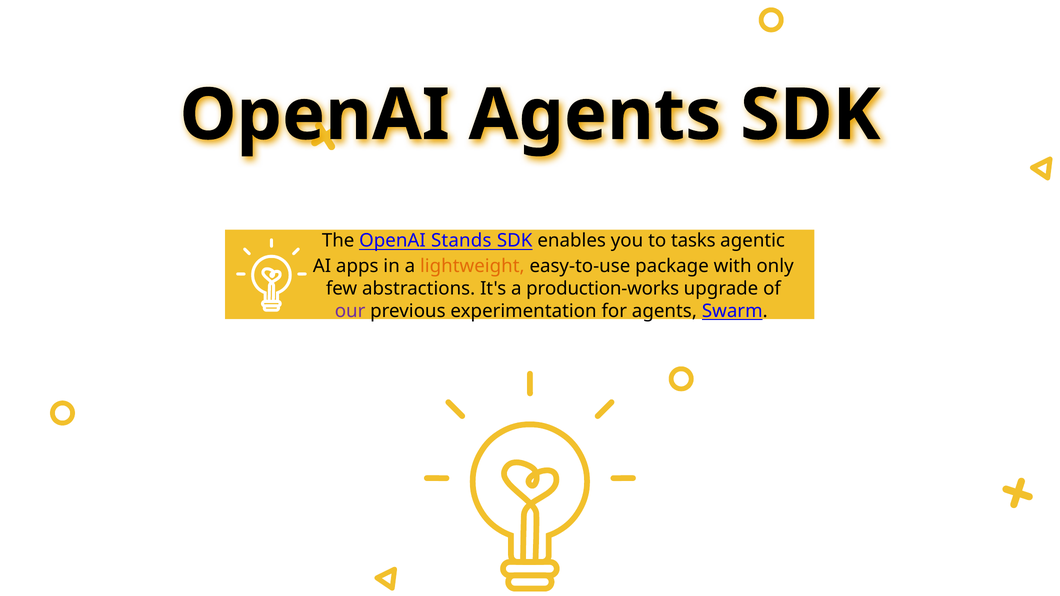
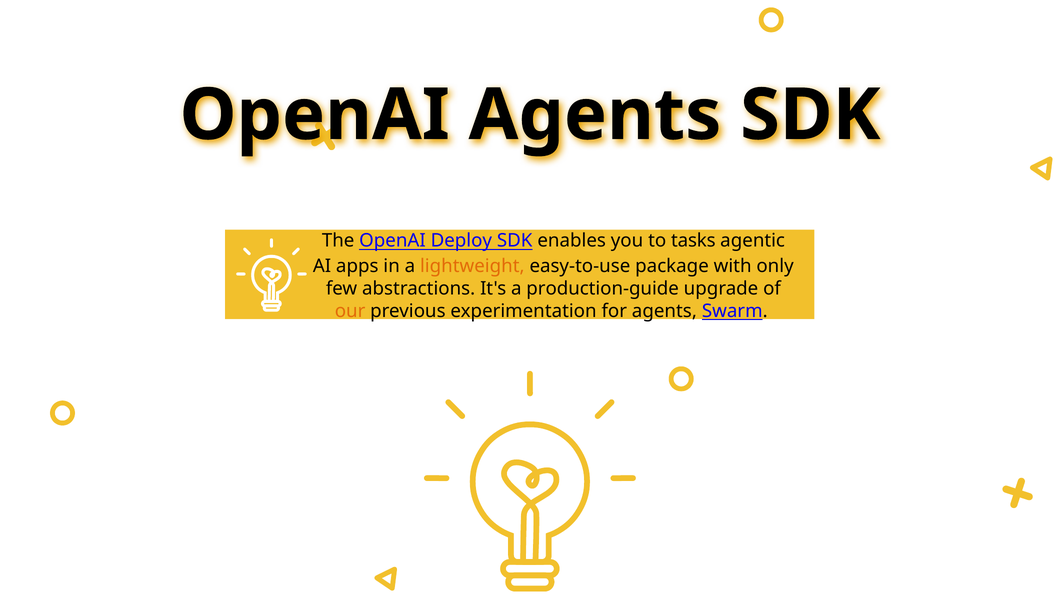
Stands: Stands -> Deploy (461, 241)
production-works: production-works -> production-guide (603, 289)
our colour: purple -> orange (350, 311)
